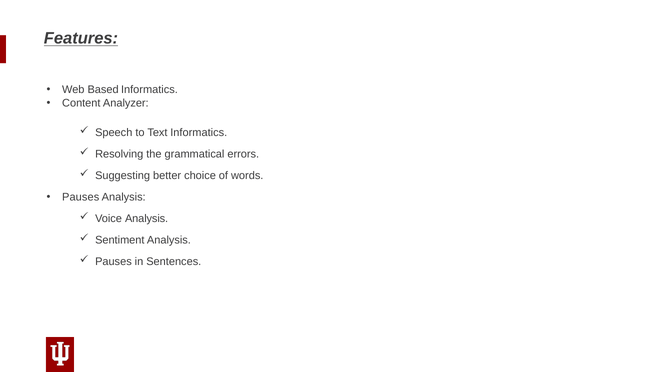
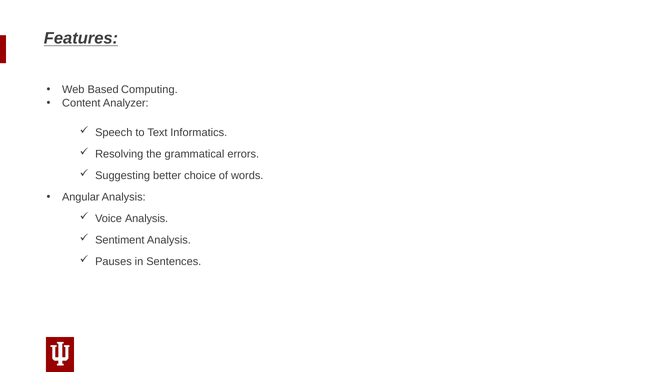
Based Informatics: Informatics -> Computing (149, 90)
Pauses: Pauses -> Angular (81, 197)
